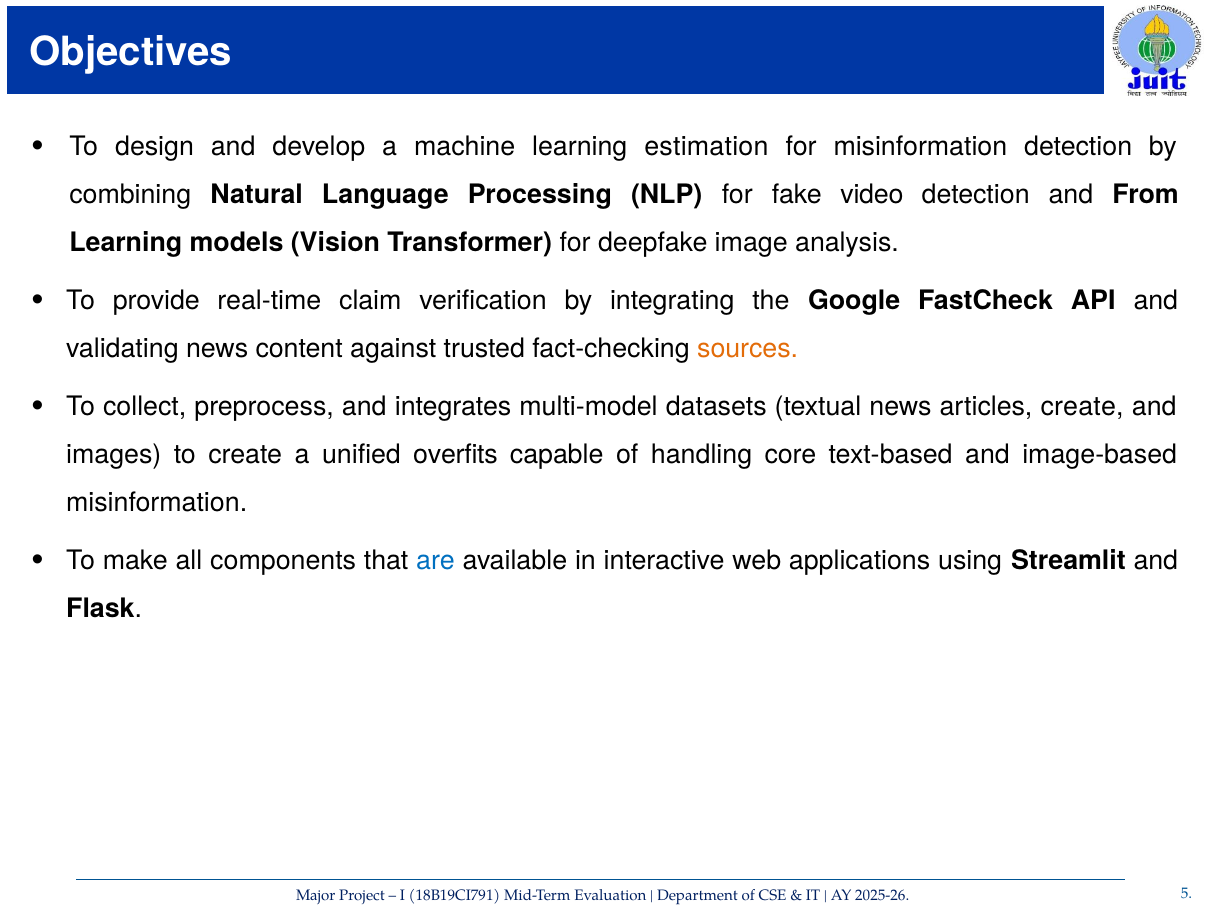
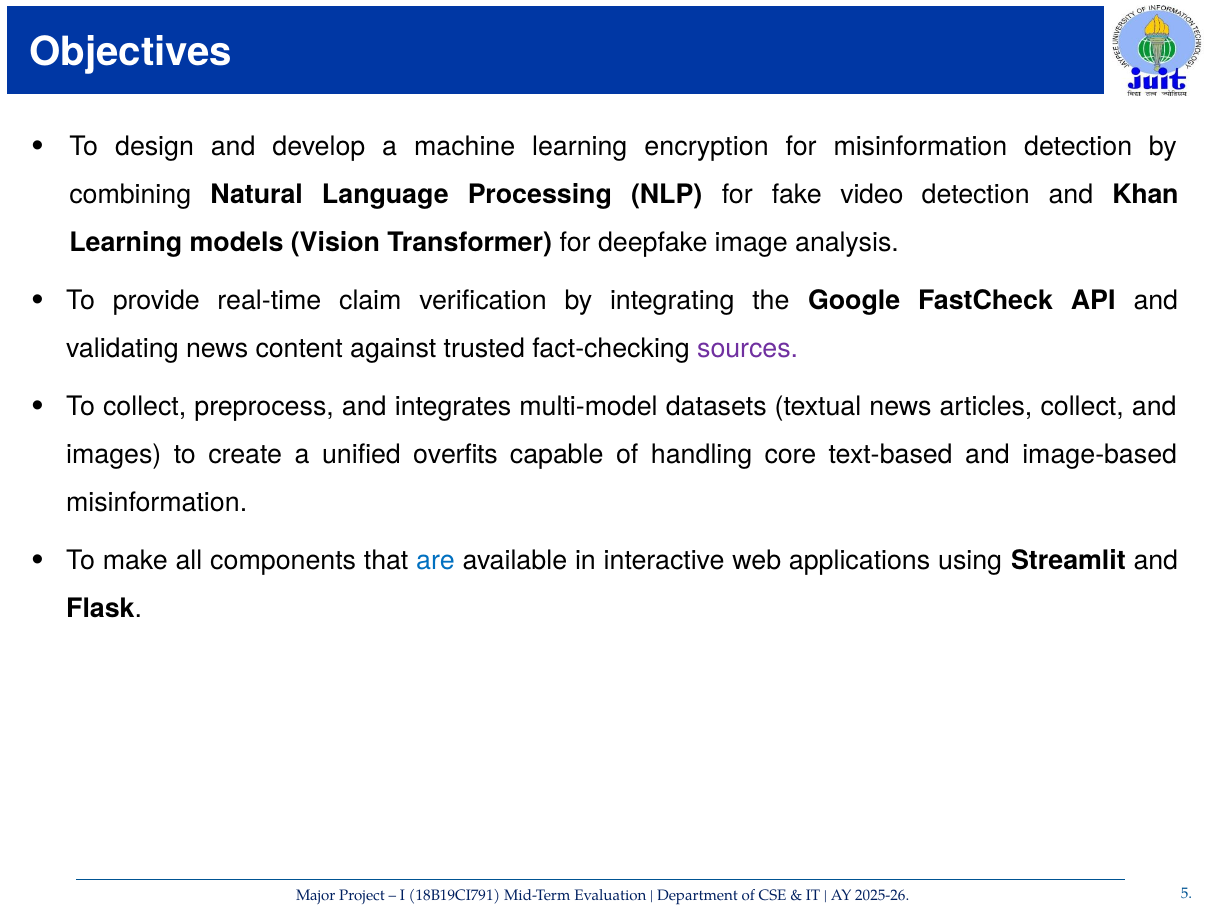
estimation: estimation -> encryption (706, 146)
From: From -> Khan (1146, 195)
sources colour: orange -> purple (748, 349)
articles create: create -> collect (1082, 407)
